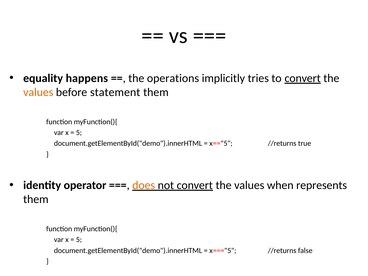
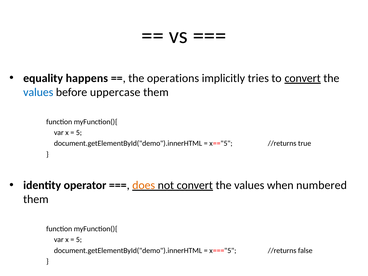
values colour: orange -> blue (38, 92)
statement: statement -> uppercase (115, 92)
represents: represents -> numbered (322, 185)
